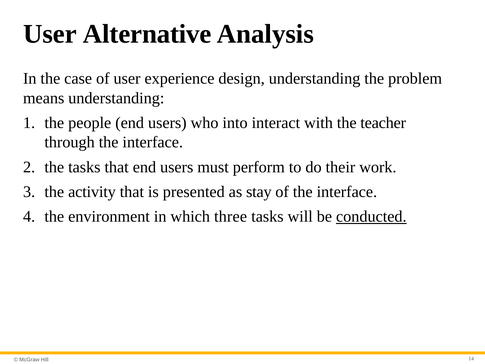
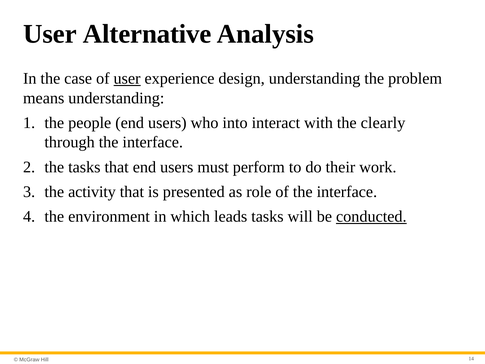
user underline: none -> present (127, 79)
teacher: teacher -> clearly (383, 123)
stay: stay -> role (259, 192)
three: three -> leads (231, 216)
